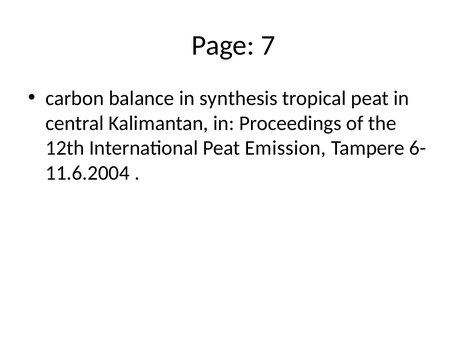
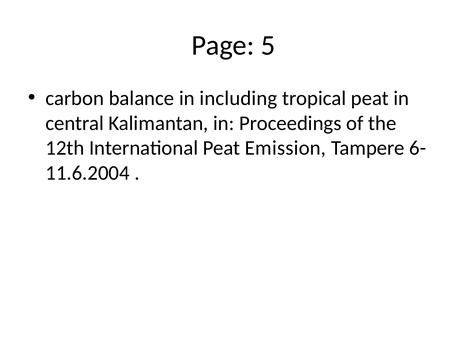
7: 7 -> 5 (268, 45)
synthesis: synthesis -> including (238, 98)
